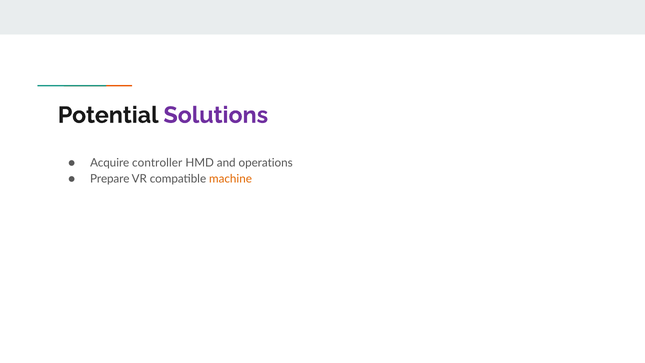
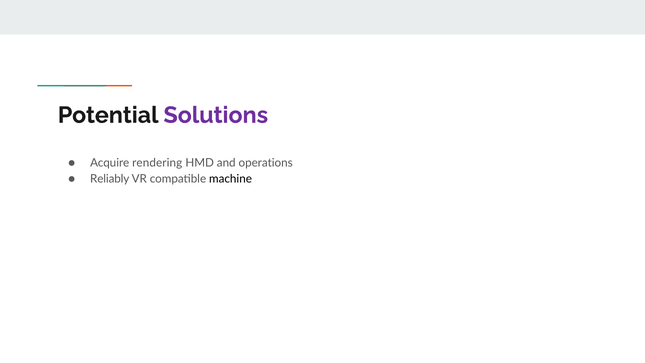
controller: controller -> rendering (157, 163)
Prepare: Prepare -> Reliably (110, 179)
machine colour: orange -> black (231, 179)
